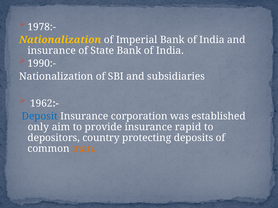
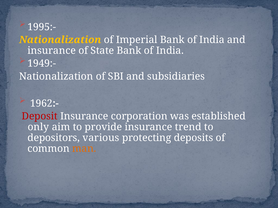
1978:-: 1978:- -> 1995:- (42, 27)
1990:-: 1990:- -> 1949:- (42, 64)
Deposit colour: blue -> red (40, 116)
rapid: rapid -> trend (188, 127)
country: country -> various (101, 138)
